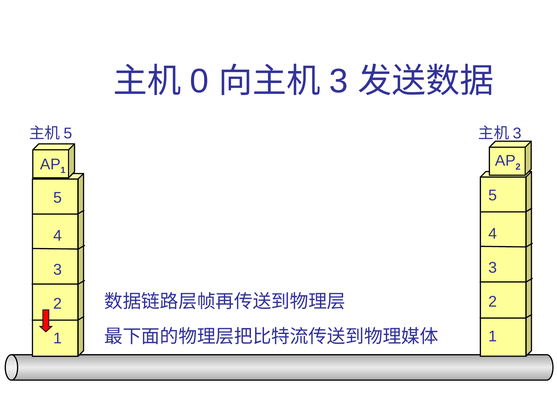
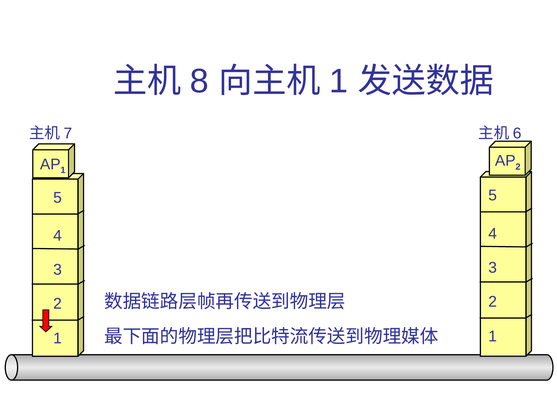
0: 0 -> 8 (199, 81)
3: 3 -> 1 (339, 81)
5: 5 -> 7 (68, 133)
3: 3 -> 6 (517, 133)
